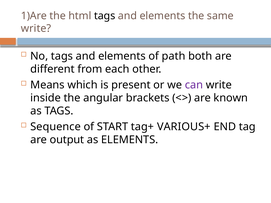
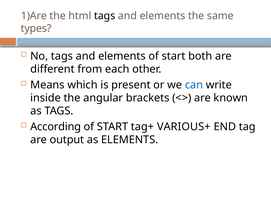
write: write -> types (36, 29)
elements of path: path -> start (174, 56)
can colour: purple -> blue (194, 85)
Sequence: Sequence -> According (56, 127)
